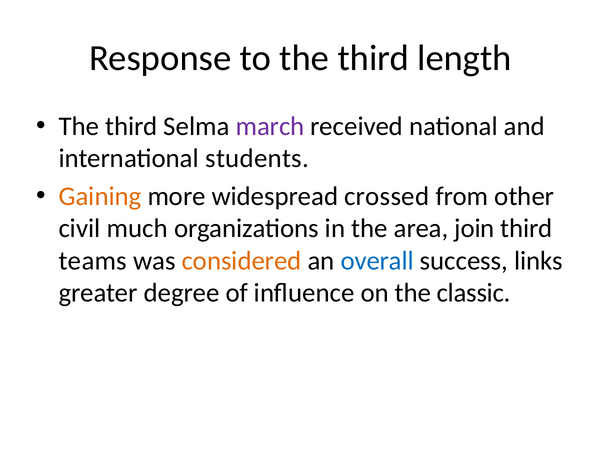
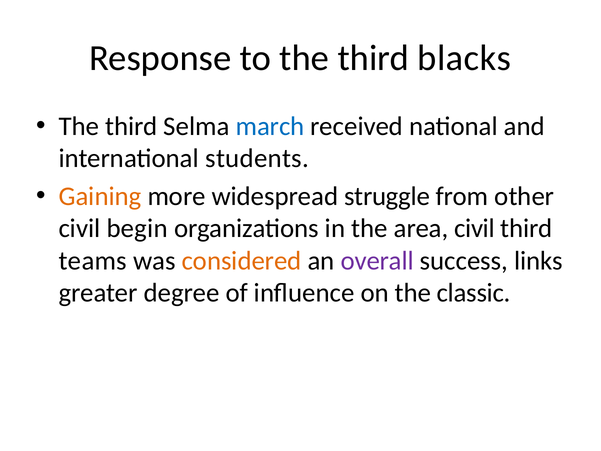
length: length -> blacks (464, 58)
march colour: purple -> blue (270, 126)
crossed: crossed -> struggle (387, 196)
much: much -> begin (137, 228)
area join: join -> civil (475, 228)
overall colour: blue -> purple (377, 261)
